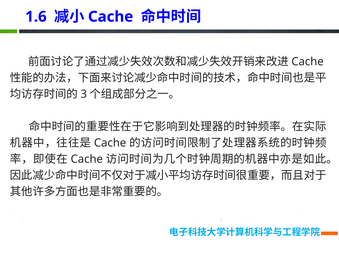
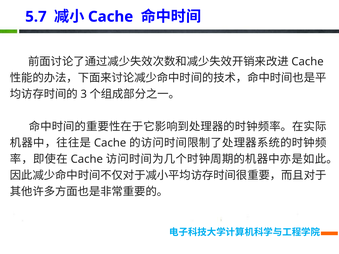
1.6: 1.6 -> 5.7 (36, 17)
